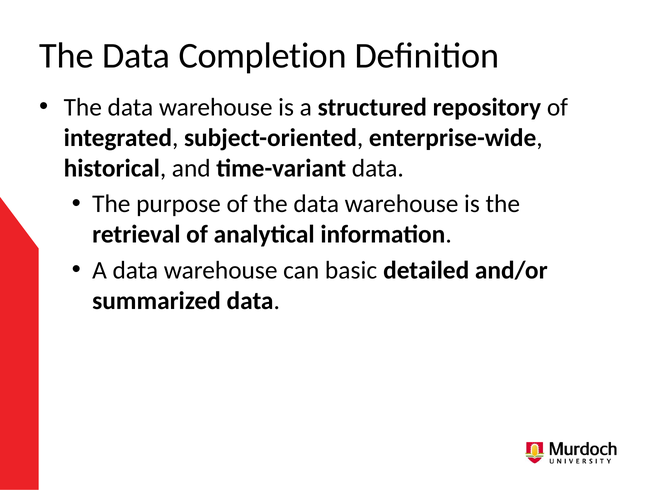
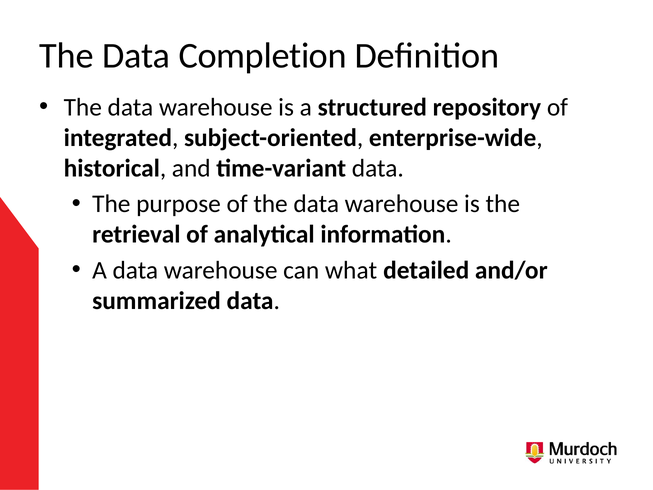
basic: basic -> what (351, 270)
